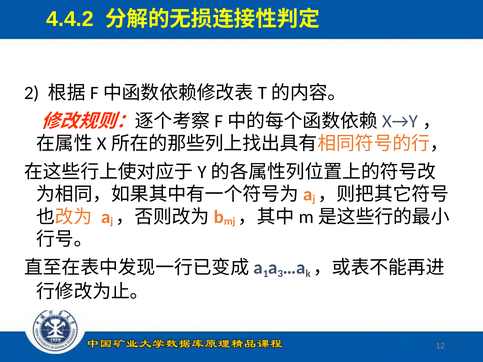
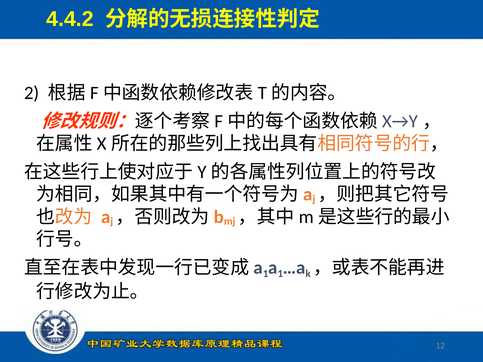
3: 3 -> 1 (280, 274)
